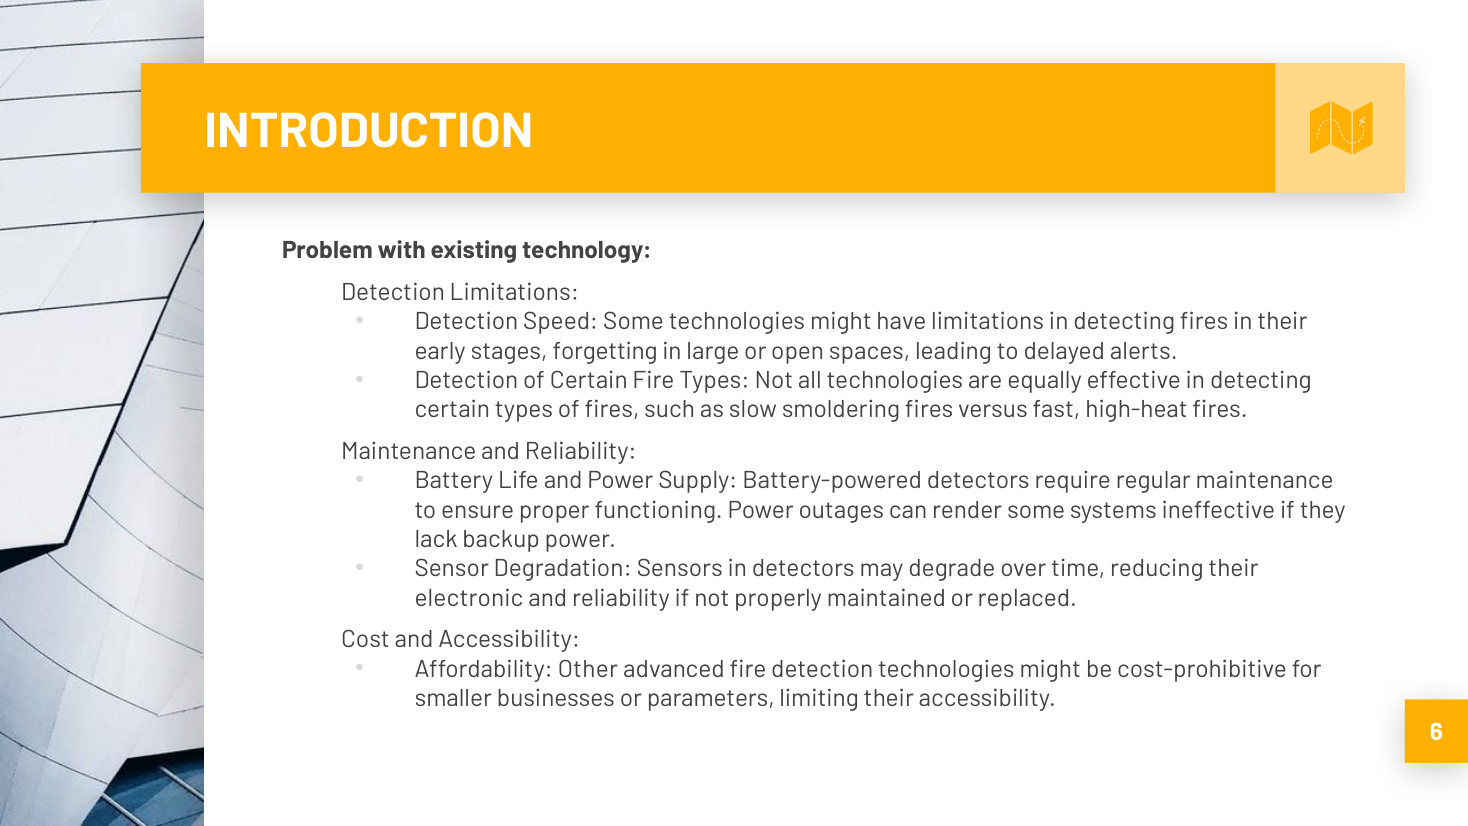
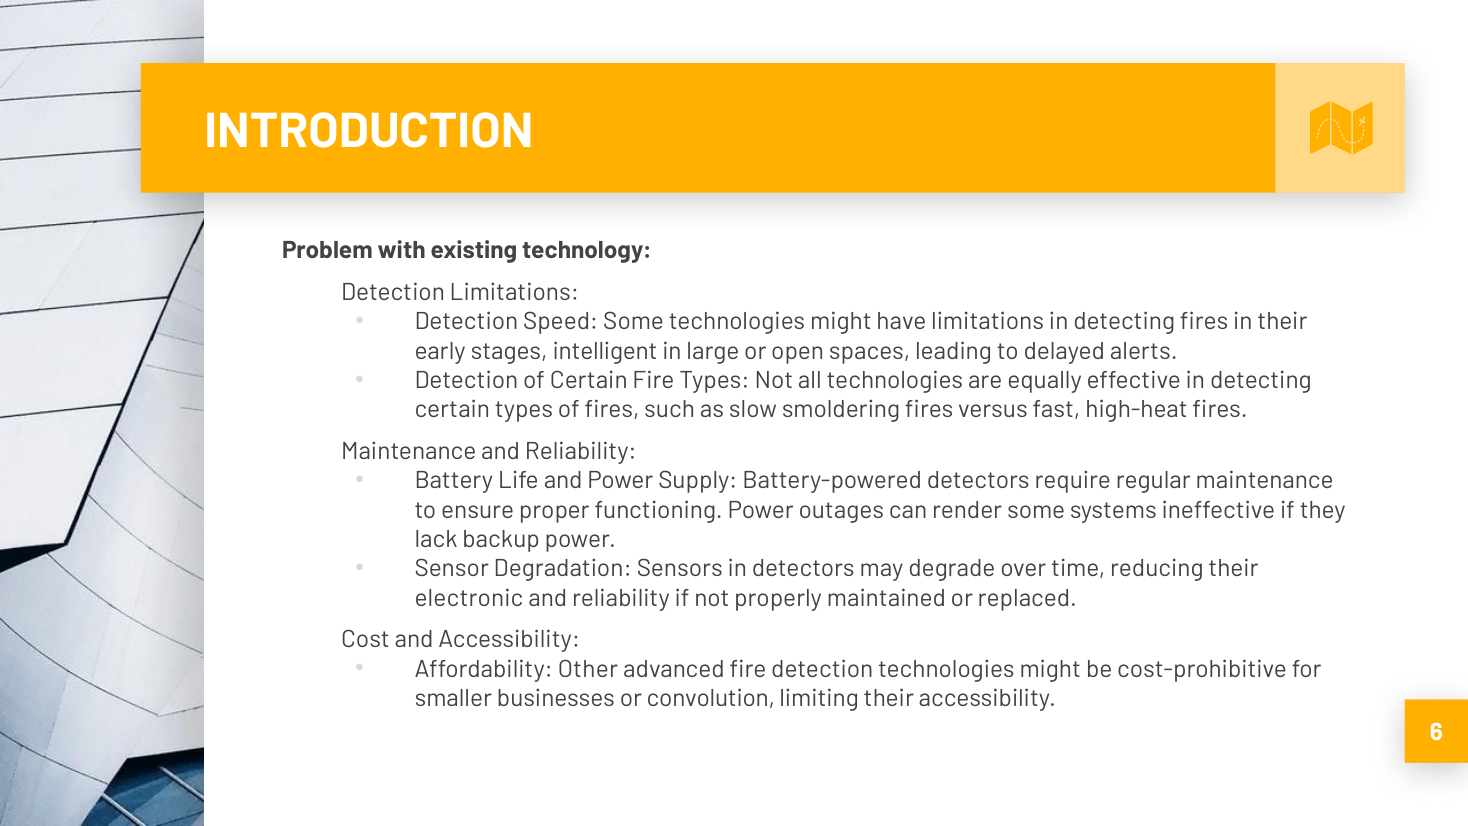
forgetting: forgetting -> intelligent (605, 351)
parameters: parameters -> convolution (711, 698)
